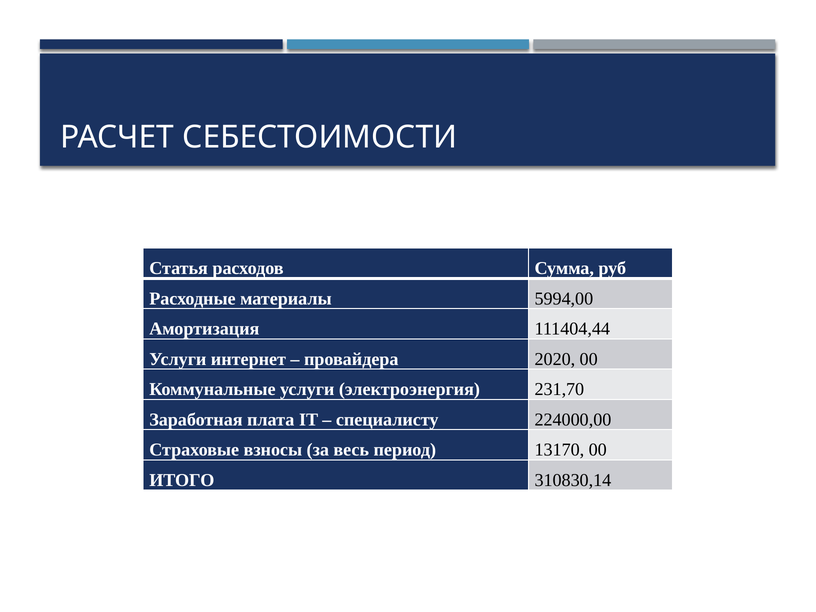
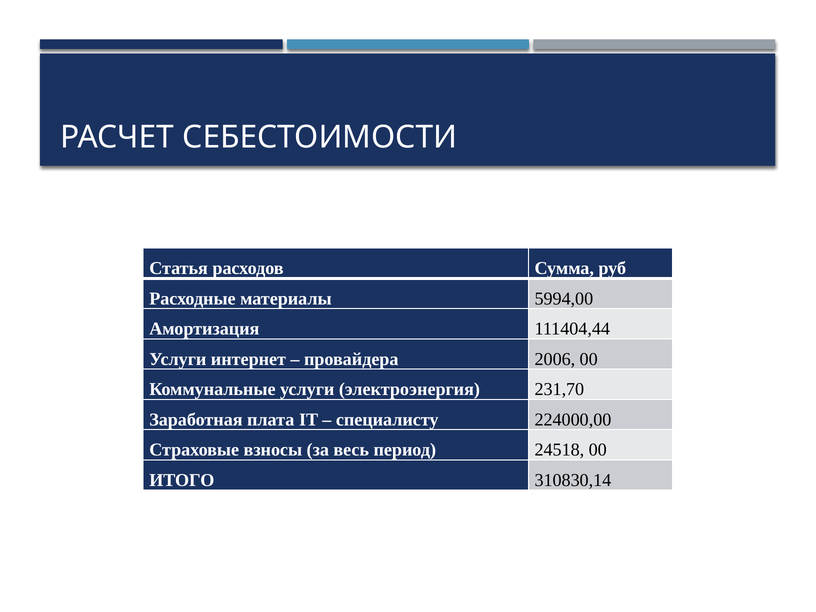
2020: 2020 -> 2006 (555, 359)
13170: 13170 -> 24518 (559, 450)
